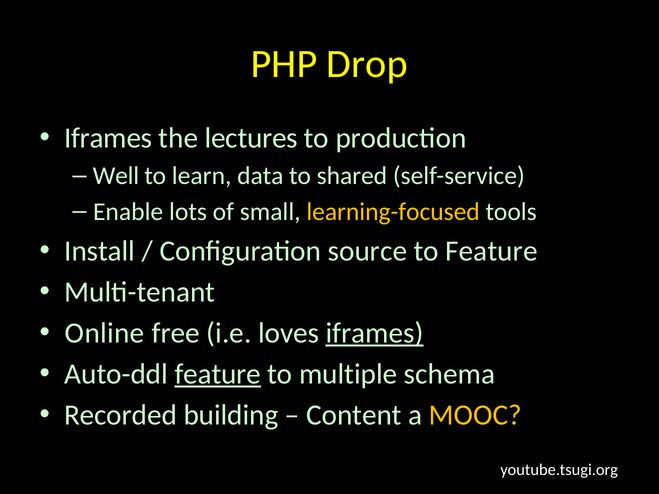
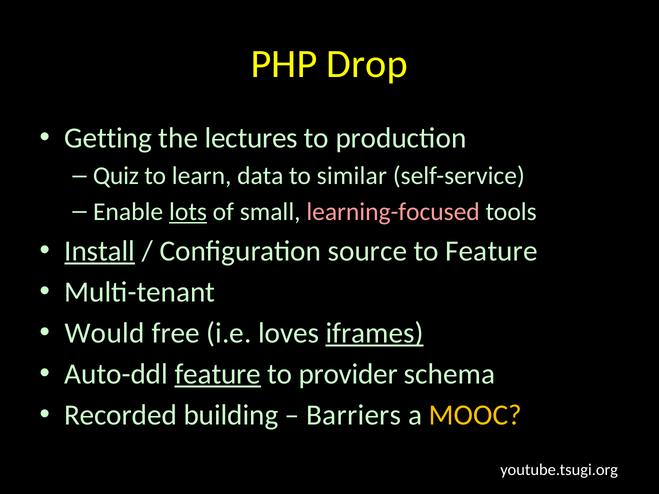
Iframes: Iframes -> Getting (108, 138)
Well: Well -> Quiz (116, 176)
shared: shared -> similar (352, 176)
lots underline: none -> present (188, 212)
learning-focused colour: yellow -> pink (393, 212)
Install underline: none -> present (100, 251)
Online: Online -> Would (105, 333)
multiple: multiple -> provider (348, 374)
Content: Content -> Barriers (354, 415)
